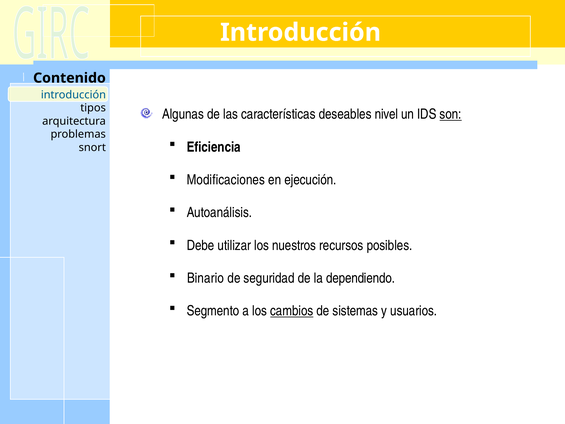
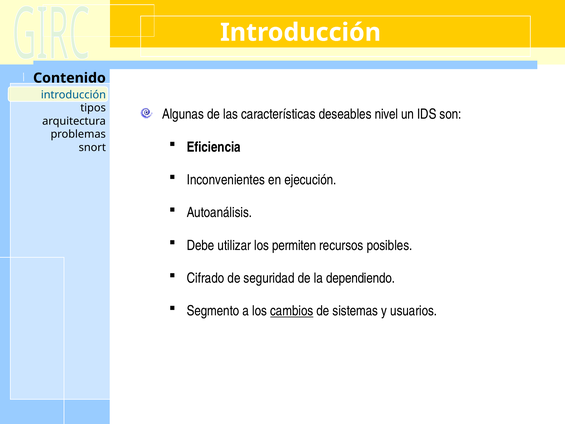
son underline: present -> none (451, 114)
Modificaciones: Modificaciones -> Inconvenientes (226, 180)
nuestros: nuestros -> permiten (294, 245)
Binario: Binario -> Cifrado (206, 278)
